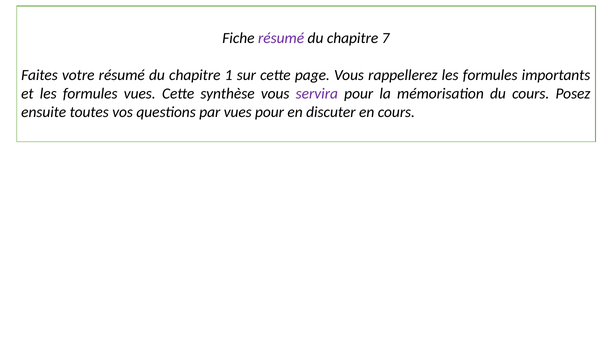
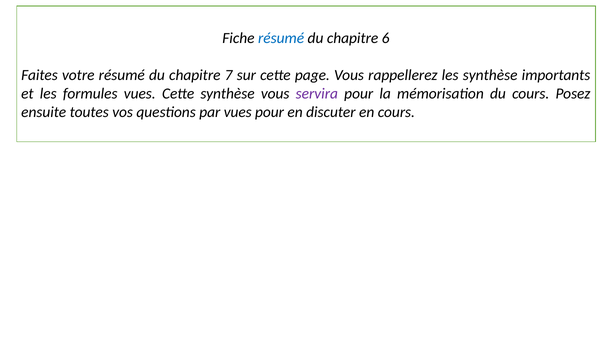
résumé colour: purple -> blue (281, 38)
7: 7 -> 6 (386, 38)
1: 1 -> 7 (229, 75)
rappellerez les formules: formules -> synthèse (490, 75)
